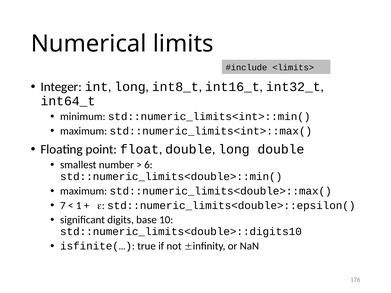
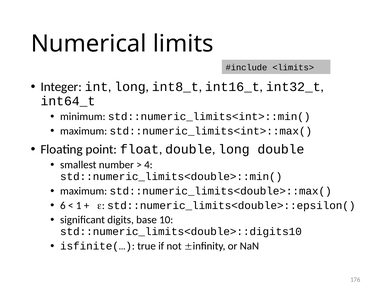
6: 6 -> 4 (148, 165)
7: 7 -> 6 (63, 206)
